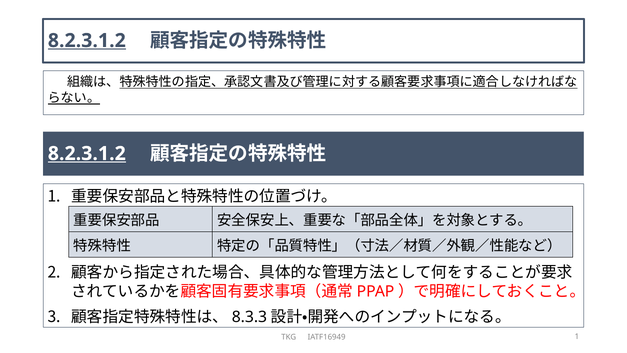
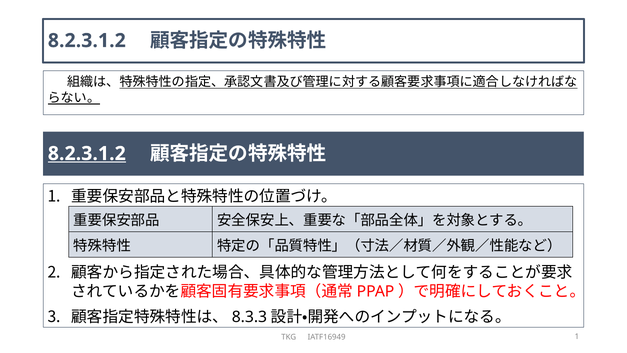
8.2.3.1.2 underline: present -> none (87, 41)
